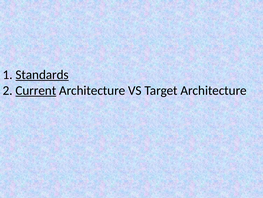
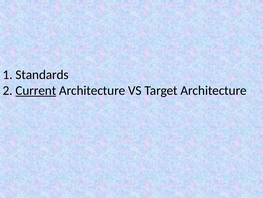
Standards underline: present -> none (42, 74)
